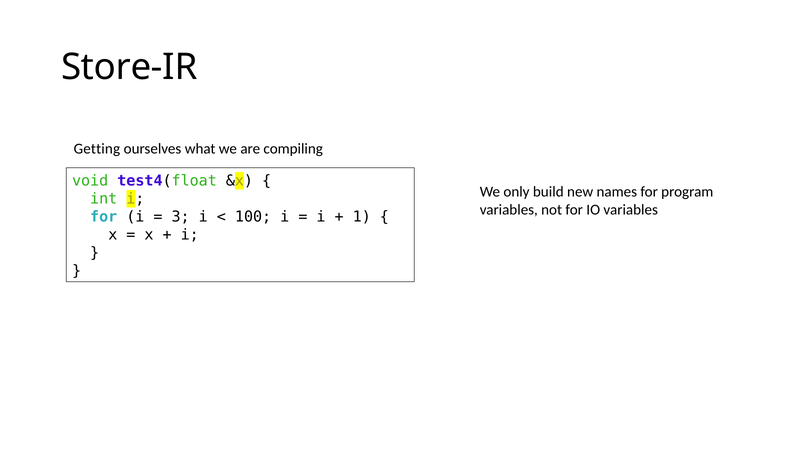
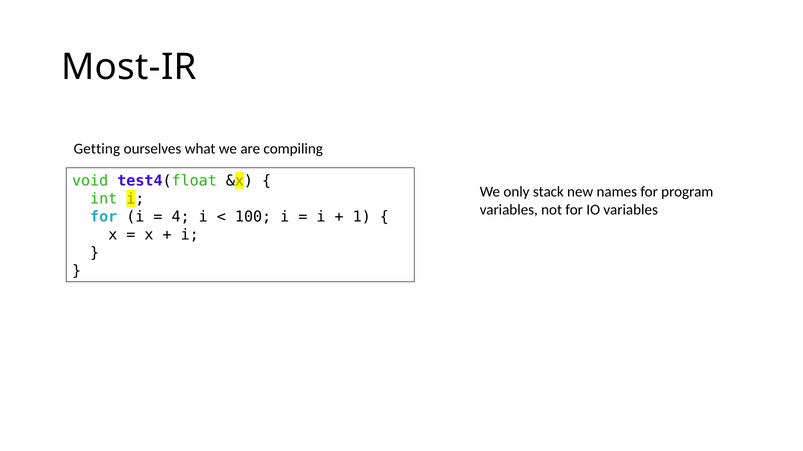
Store-IR: Store-IR -> Most-IR (129, 67)
build: build -> stack (548, 192)
3: 3 -> 4 (181, 217)
